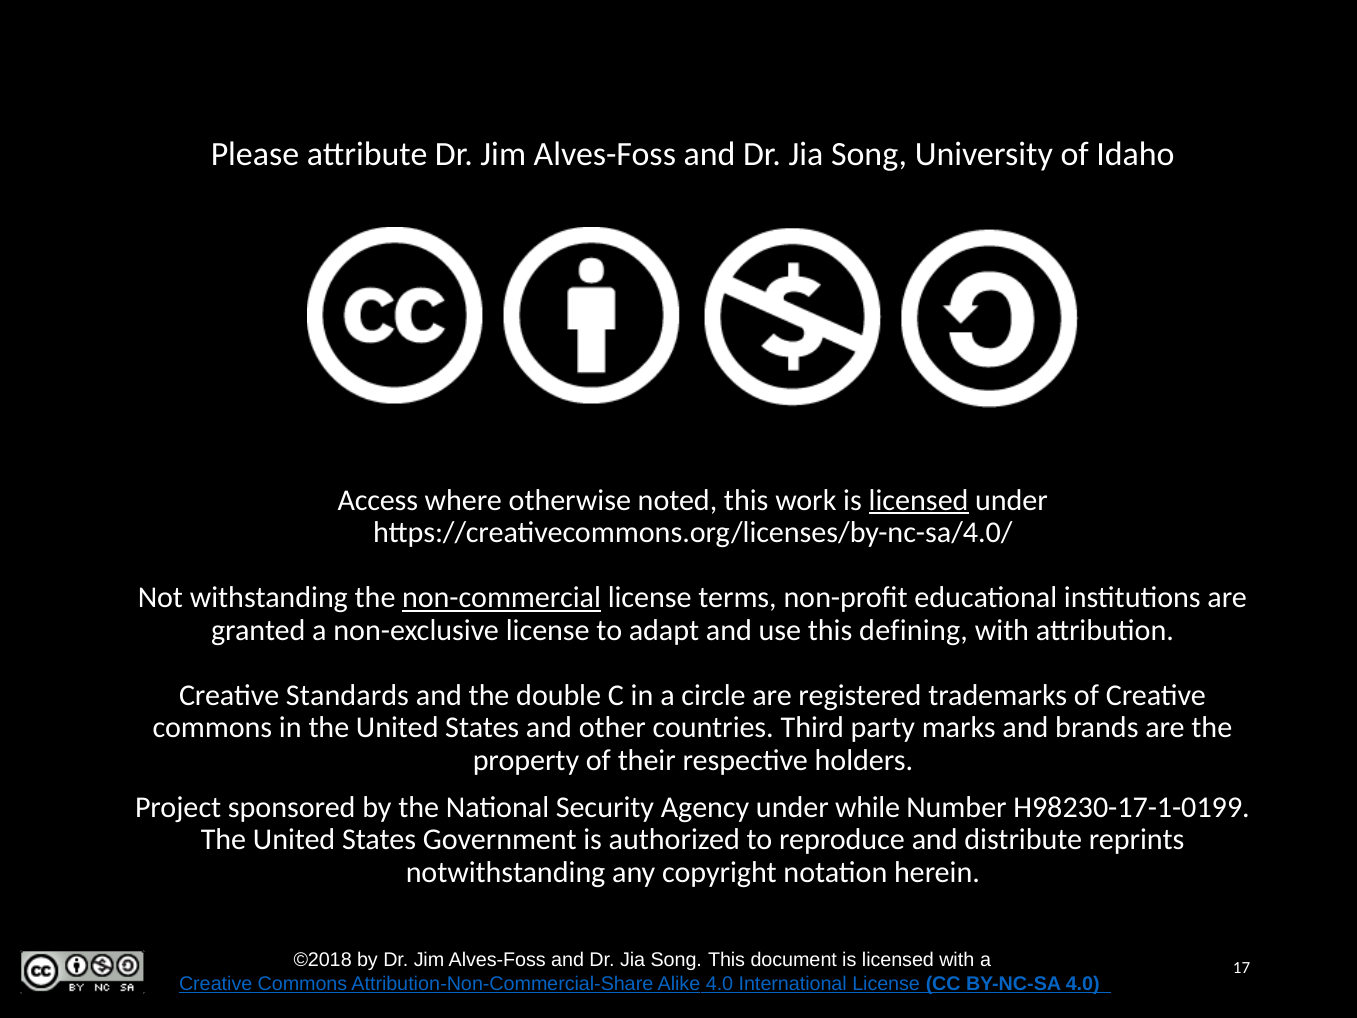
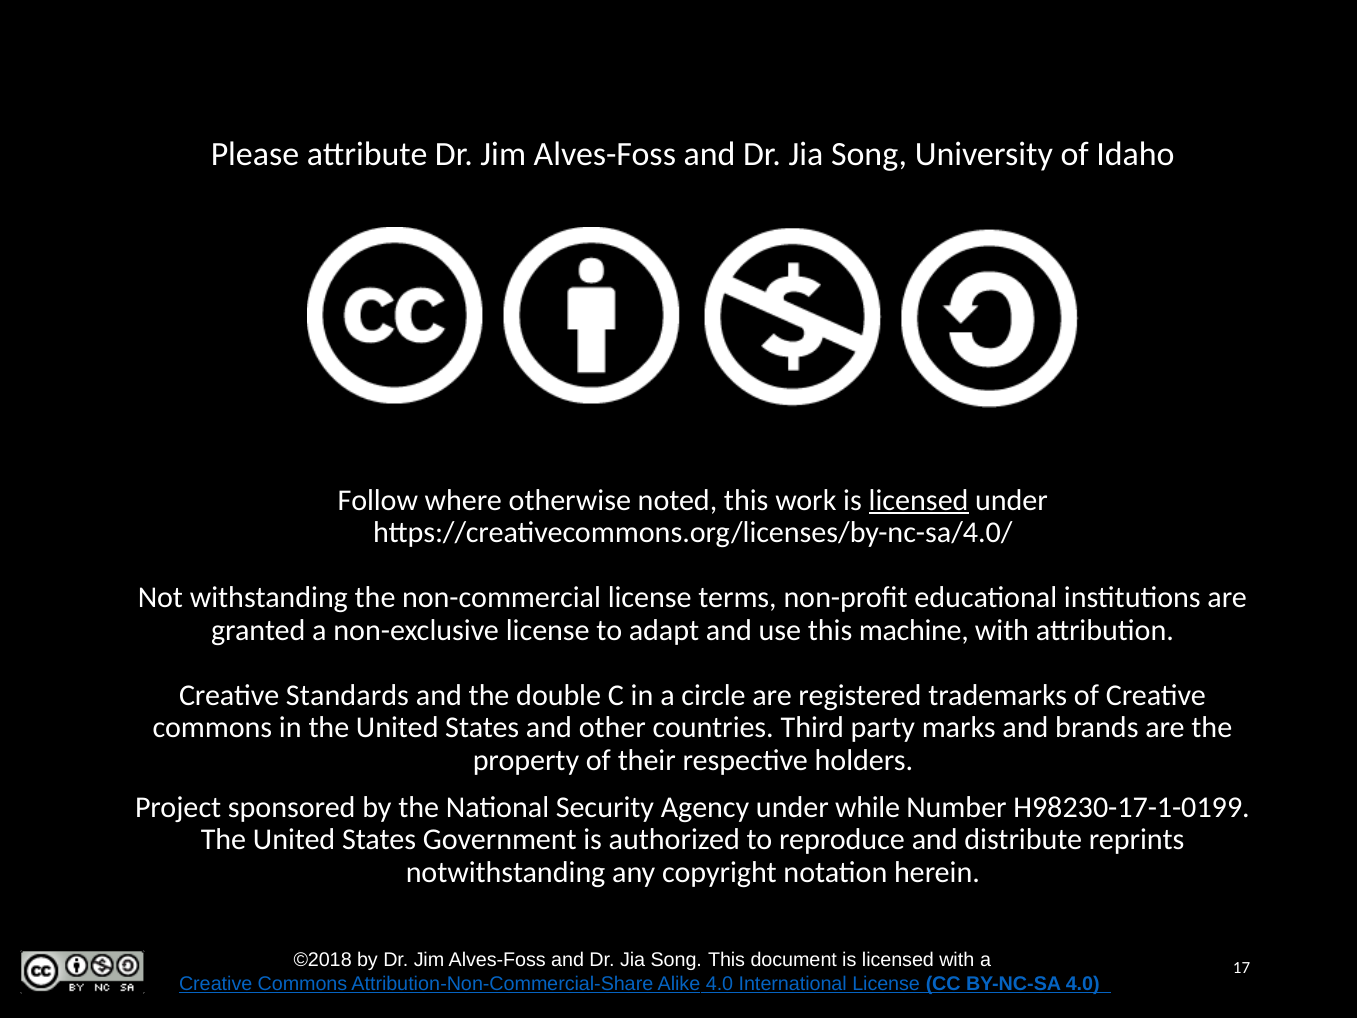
Access: Access -> Follow (378, 500)
non-commercial underline: present -> none (502, 598)
defining: defining -> machine (914, 630)
